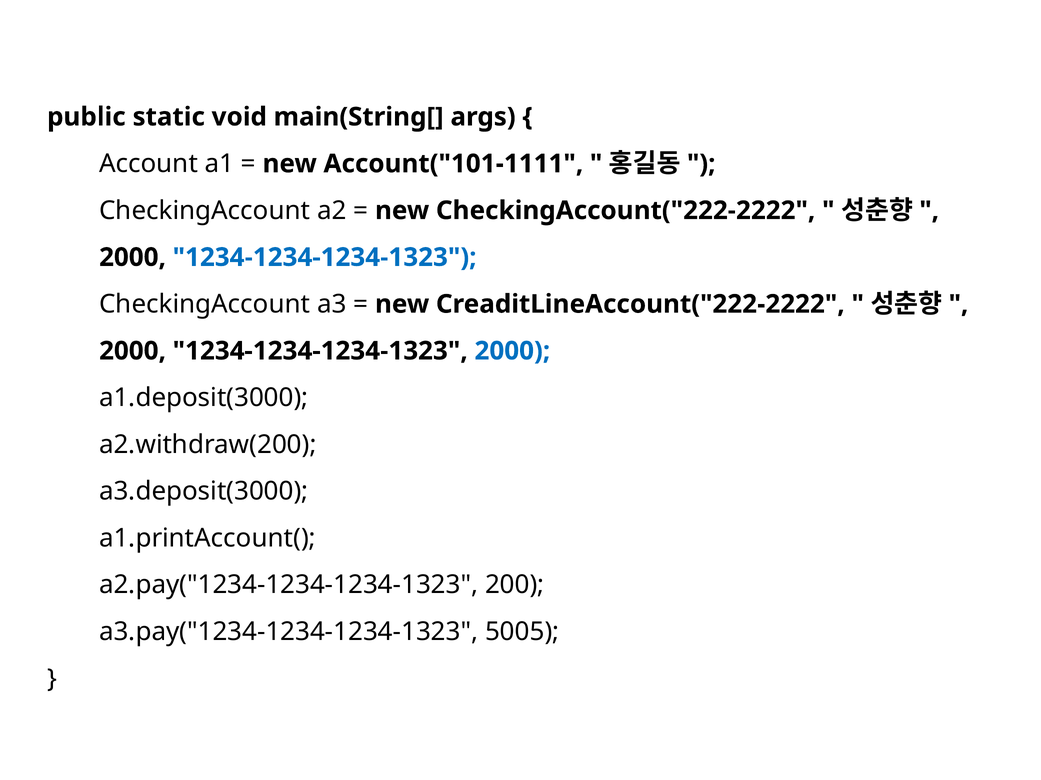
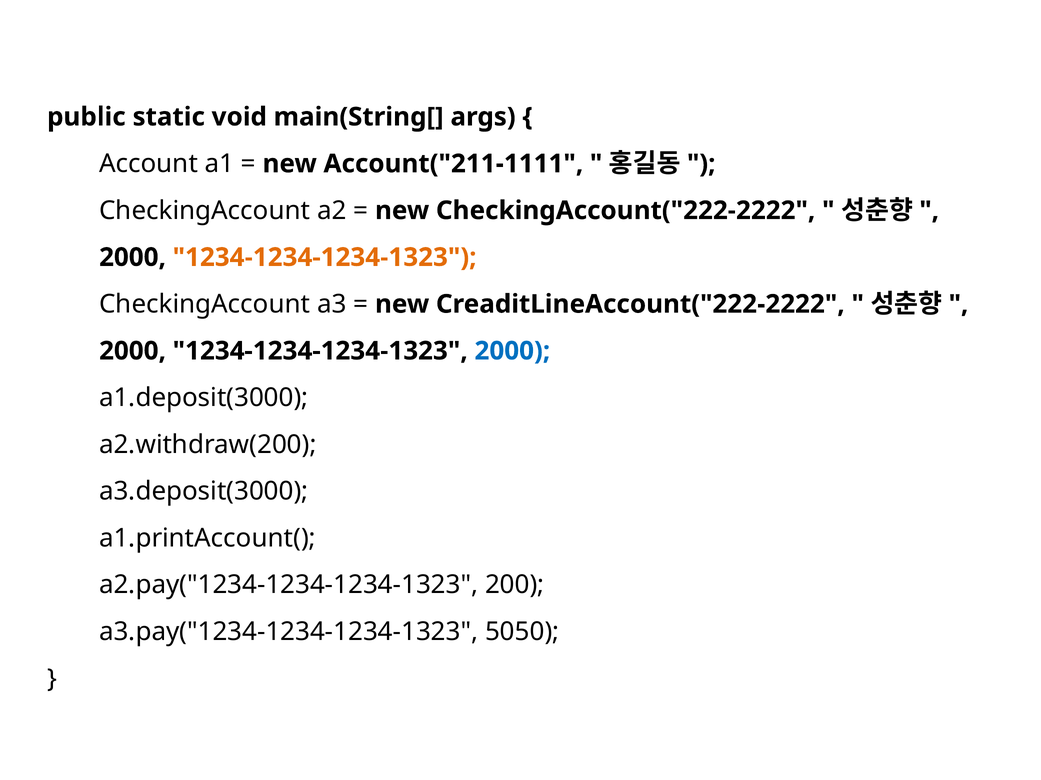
Account("101-1111: Account("101-1111 -> Account("211-1111 (453, 164)
1234-1234-1234-1323 colour: blue -> orange (325, 258)
5005: 5005 -> 5050 (522, 632)
